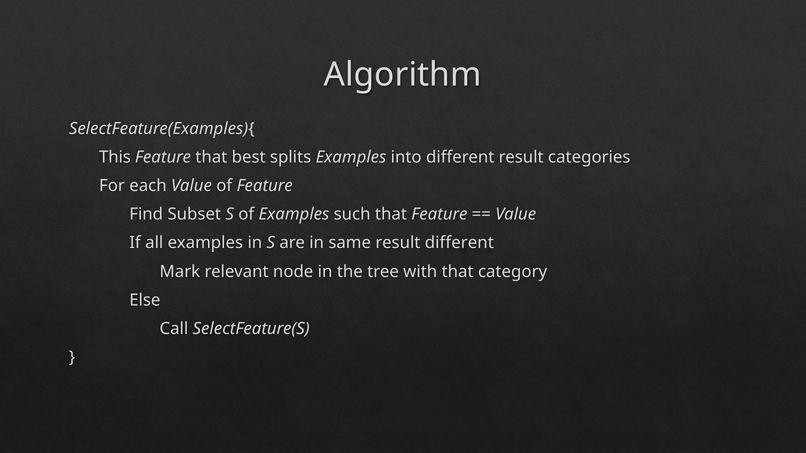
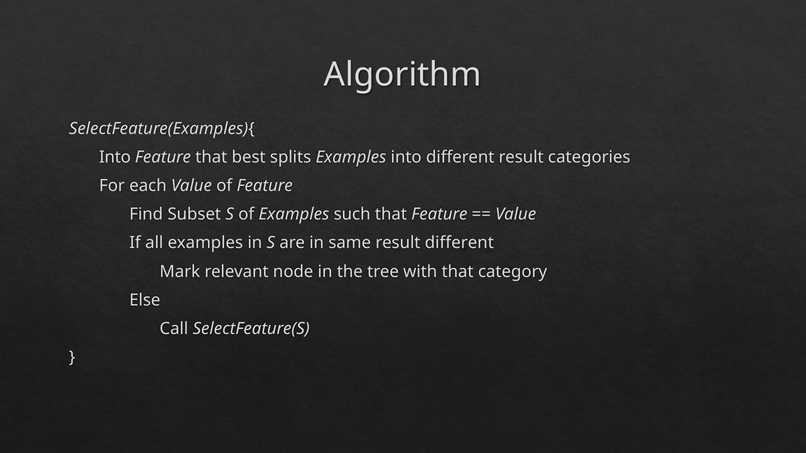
This: This -> Into (115, 157)
